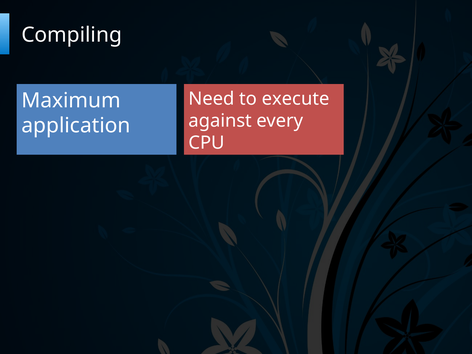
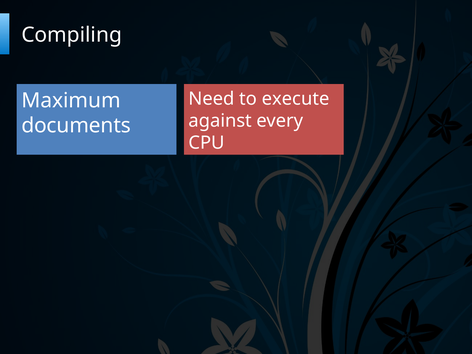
application: application -> documents (76, 126)
